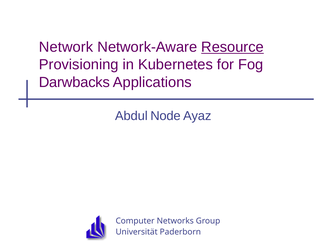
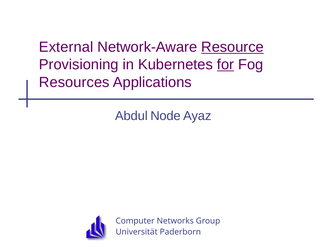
Network: Network -> External (66, 47)
for underline: none -> present (225, 65)
Darwbacks: Darwbacks -> Resources (74, 82)
